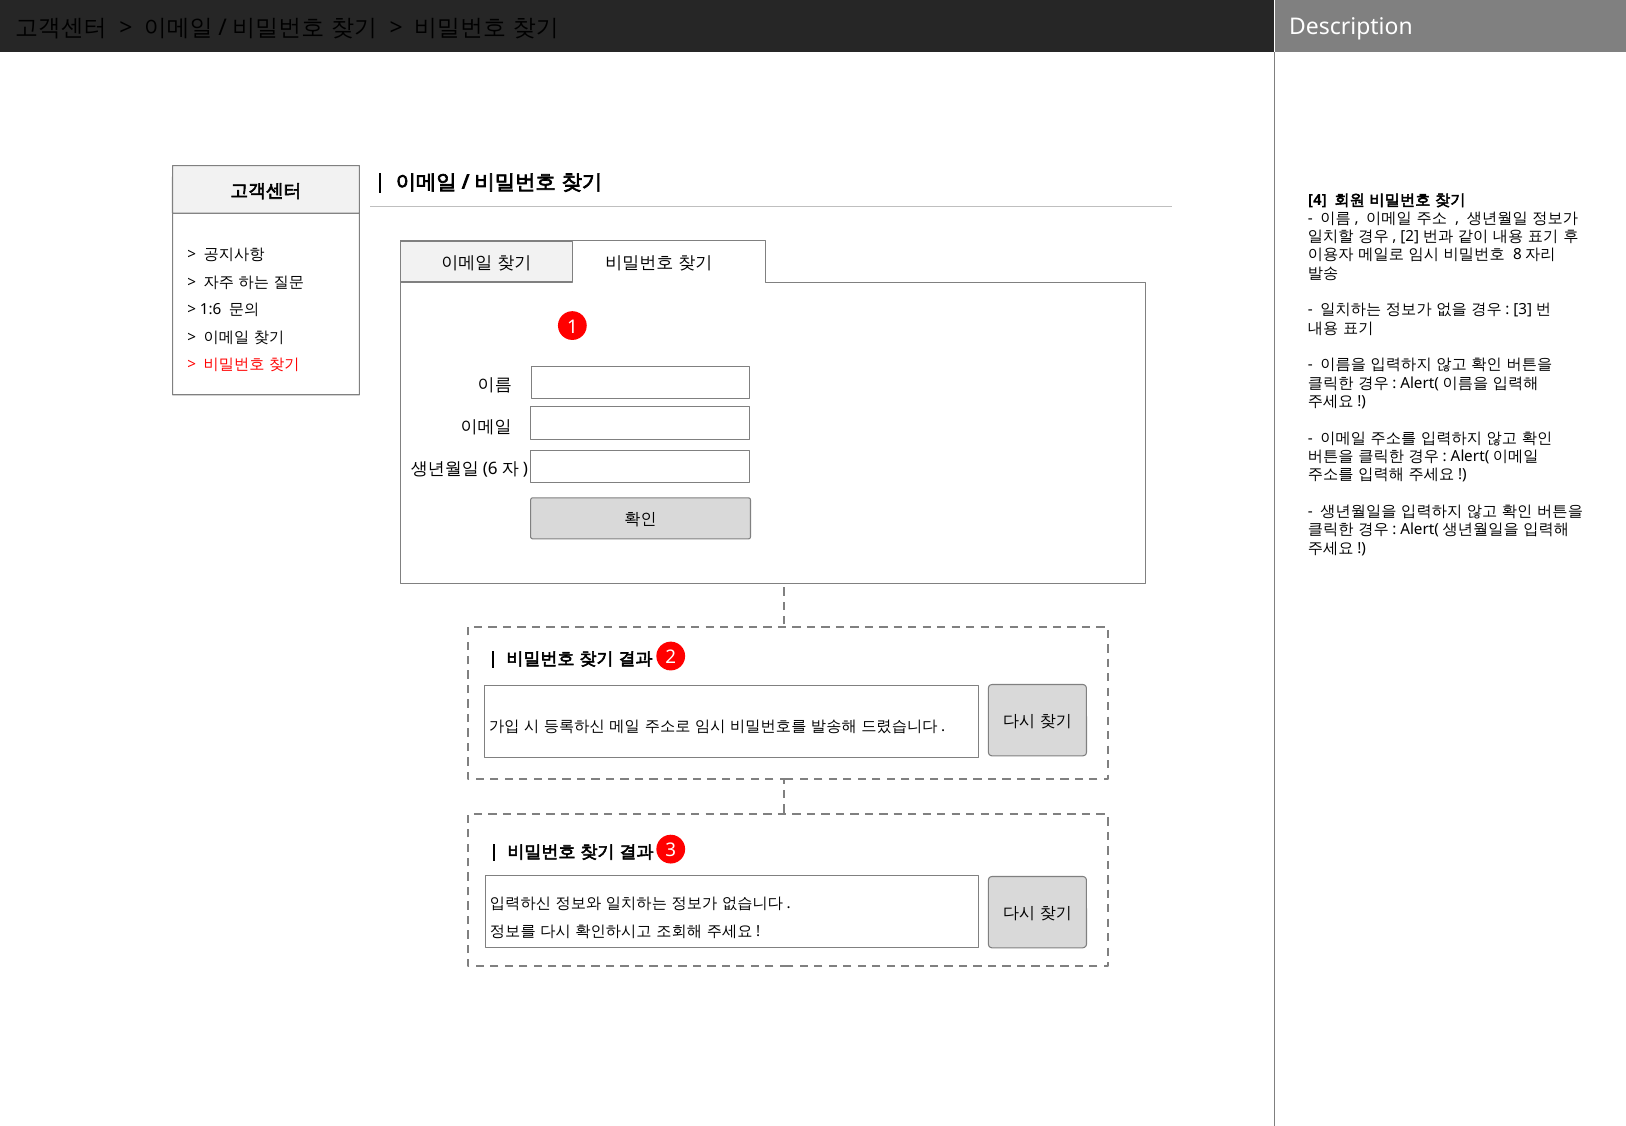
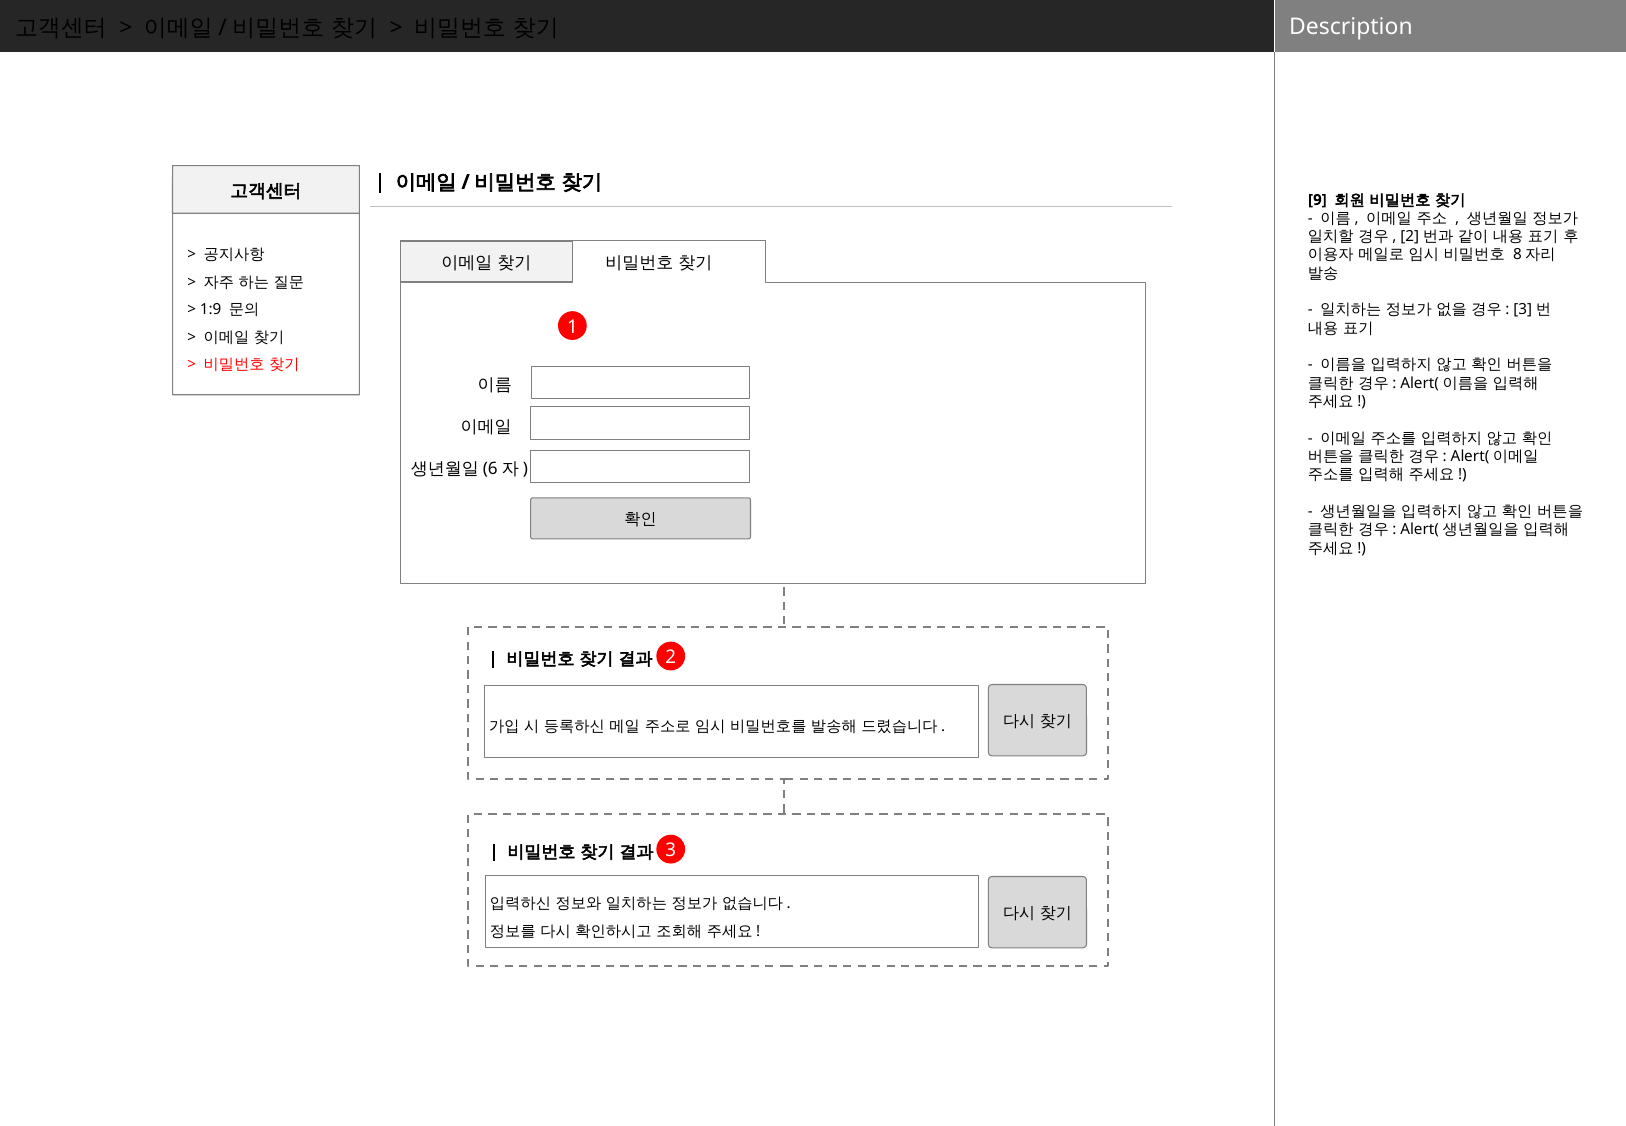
4: 4 -> 9 (1317, 200)
1:6: 1:6 -> 1:9 (211, 310)
